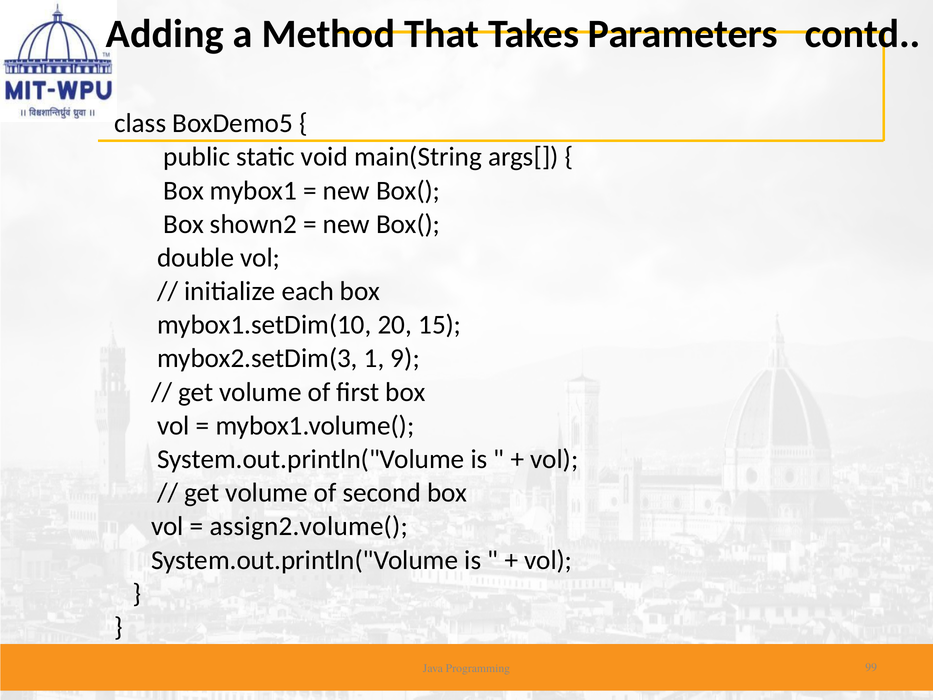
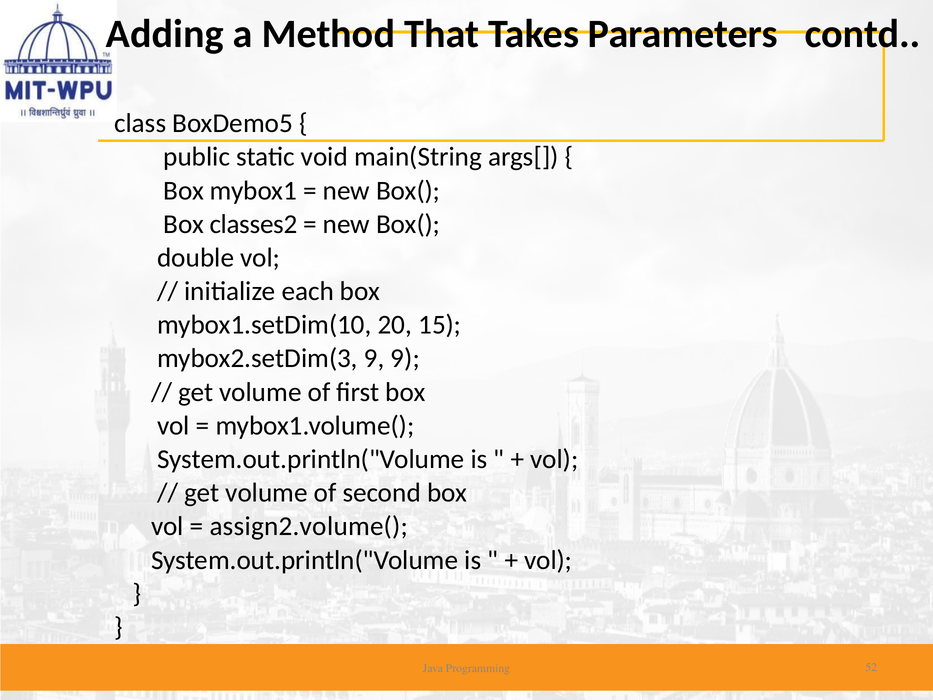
shown2: shown2 -> classes2 (254, 224)
mybox2.setDim(3 1: 1 -> 9 (374, 358)
99: 99 -> 52 (871, 667)
